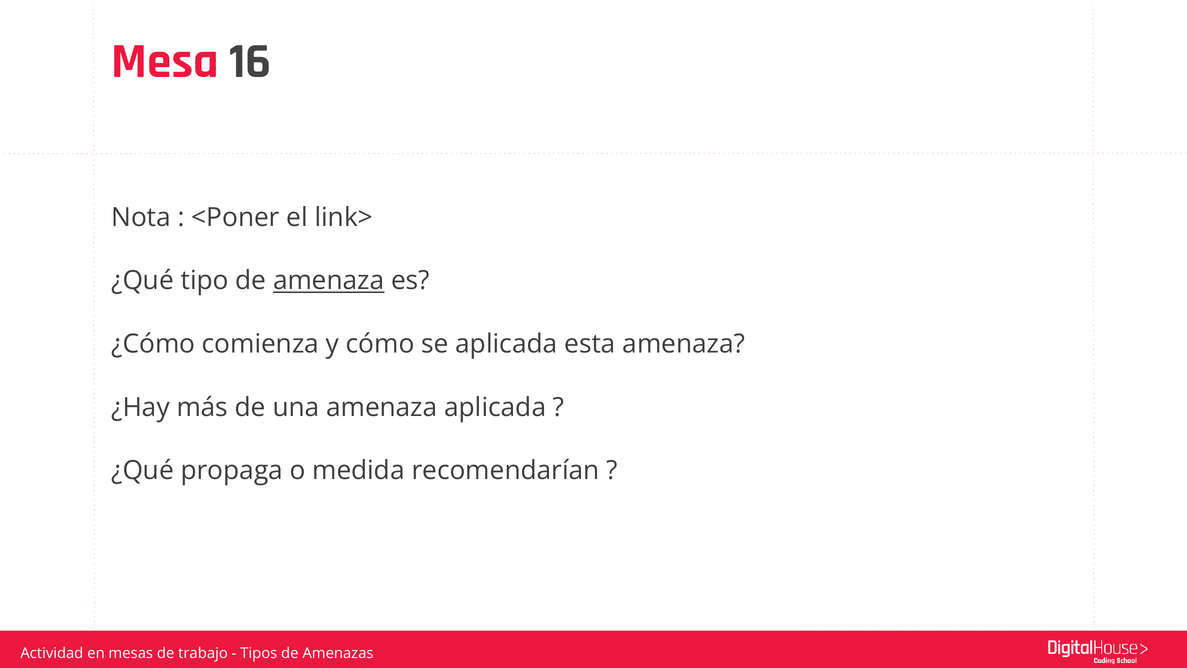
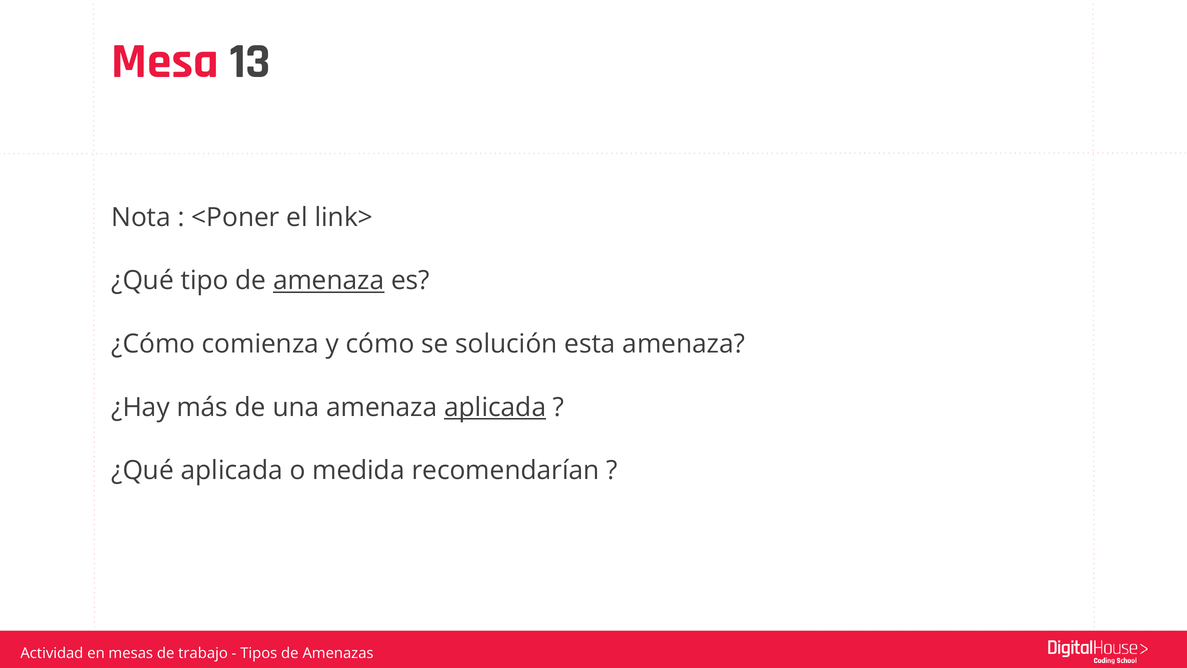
16: 16 -> 13 (250, 61)
se aplicada: aplicada -> solución (506, 344)
aplicada underline: none -> present (495, 407)
¿Qué propaga: propaga -> aplicada (232, 470)
